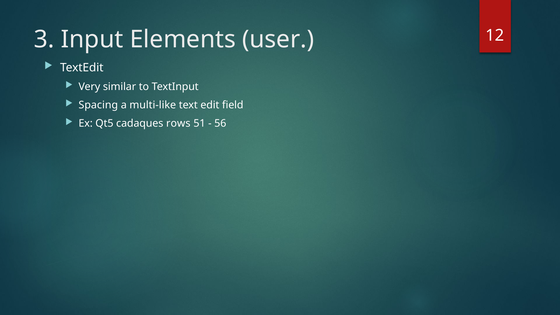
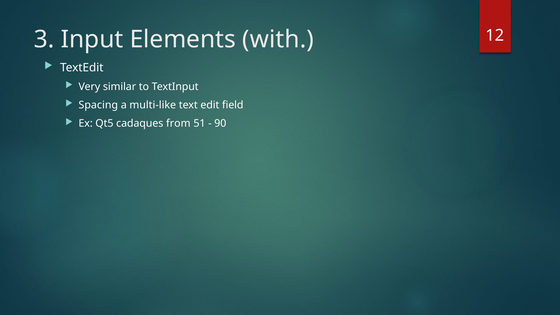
user: user -> with (278, 39)
rows: rows -> from (178, 123)
56: 56 -> 90 (220, 123)
